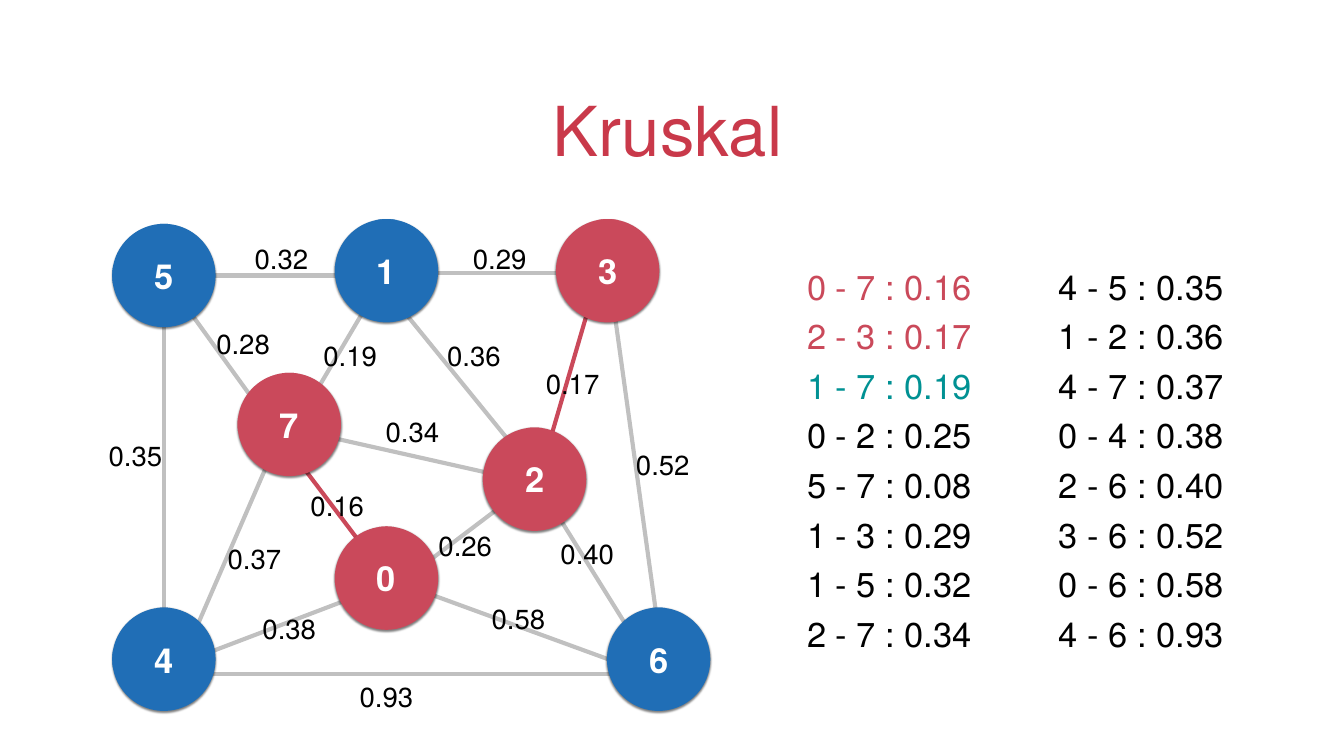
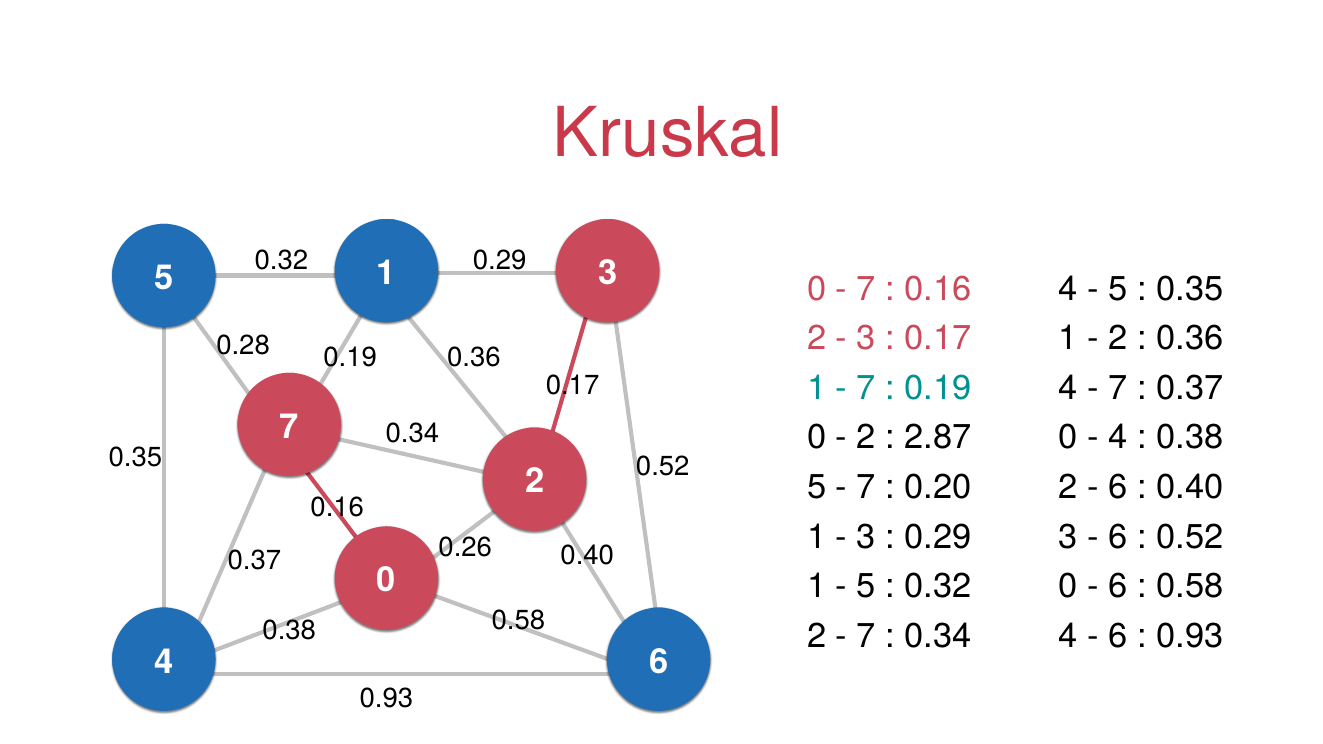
0.25: 0.25 -> 2.87 (938, 438)
0.08: 0.08 -> 0.20 (938, 487)
